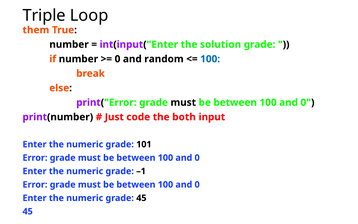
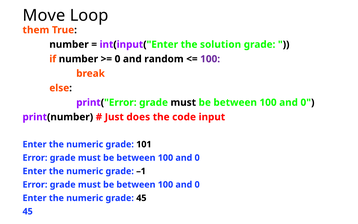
Triple: Triple -> Move (44, 15)
100 colour: blue -> purple (210, 59)
code: code -> does (138, 117)
both: both -> code (184, 117)
